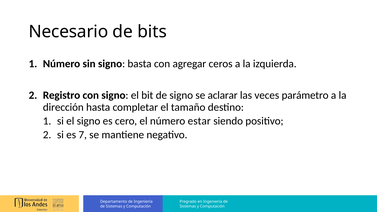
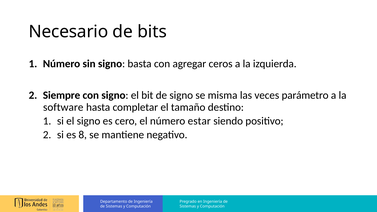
Registro: Registro -> Siempre (62, 95)
aclarar: aclarar -> misma (223, 95)
dirección: dirección -> software (63, 107)
7: 7 -> 8 (83, 135)
